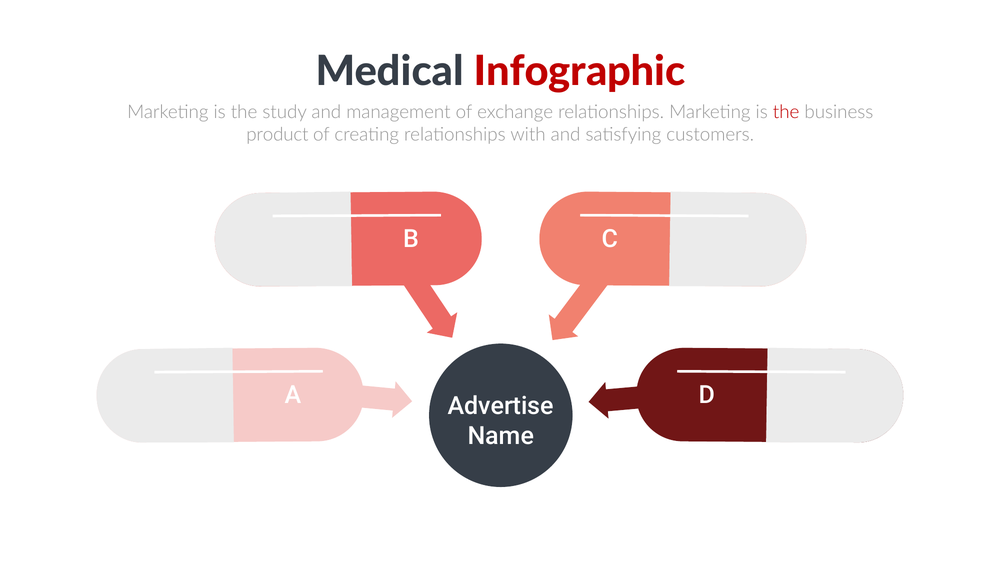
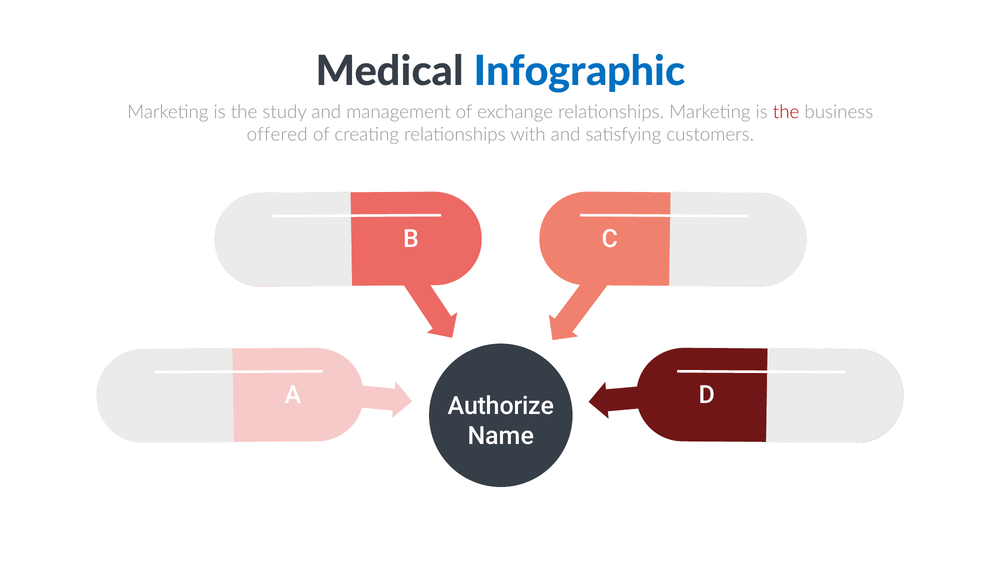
Infographic colour: red -> blue (579, 72)
product: product -> offered (277, 135)
Advertise: Advertise -> Authorize (501, 406)
